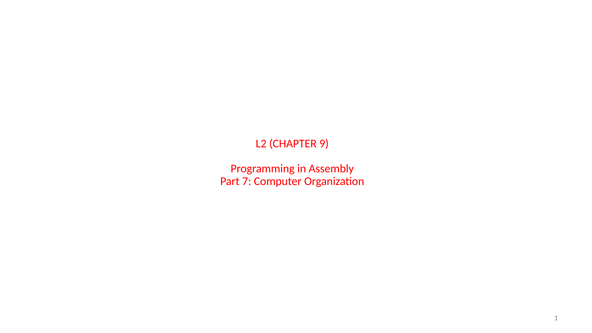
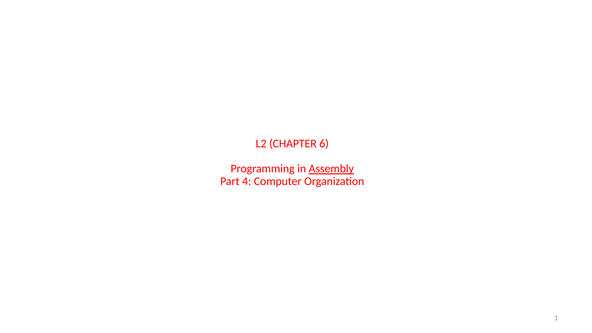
9: 9 -> 6 (324, 143)
Assembly underline: none -> present (331, 169)
7: 7 -> 4 (247, 181)
